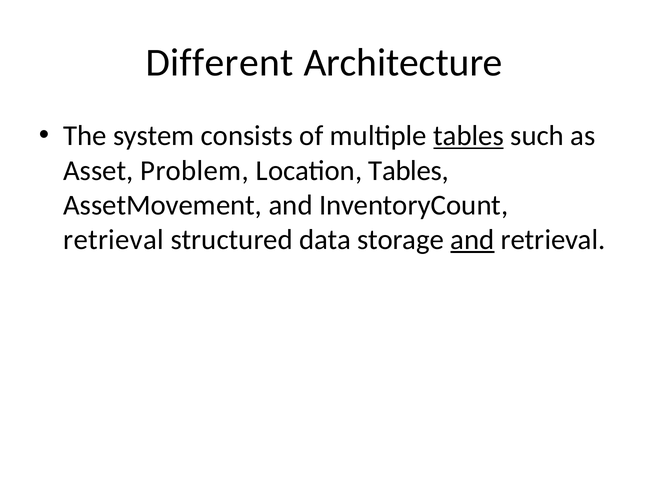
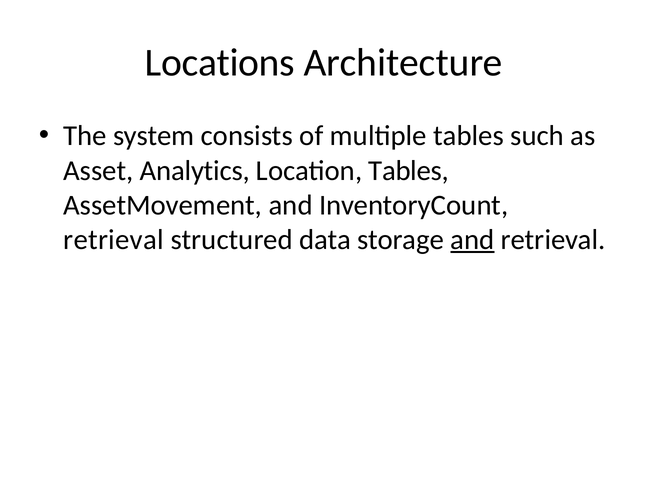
Different: Different -> Locations (220, 63)
tables underline: present -> none (469, 136)
Problem: Problem -> Analytics (195, 171)
